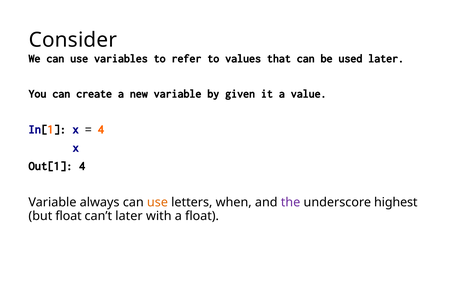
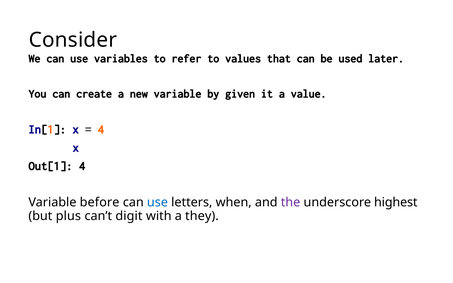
always: always -> before (100, 202)
use colour: orange -> blue (157, 202)
but float: float -> plus (68, 216)
can’t later: later -> digit (129, 216)
a float: float -> they (202, 216)
